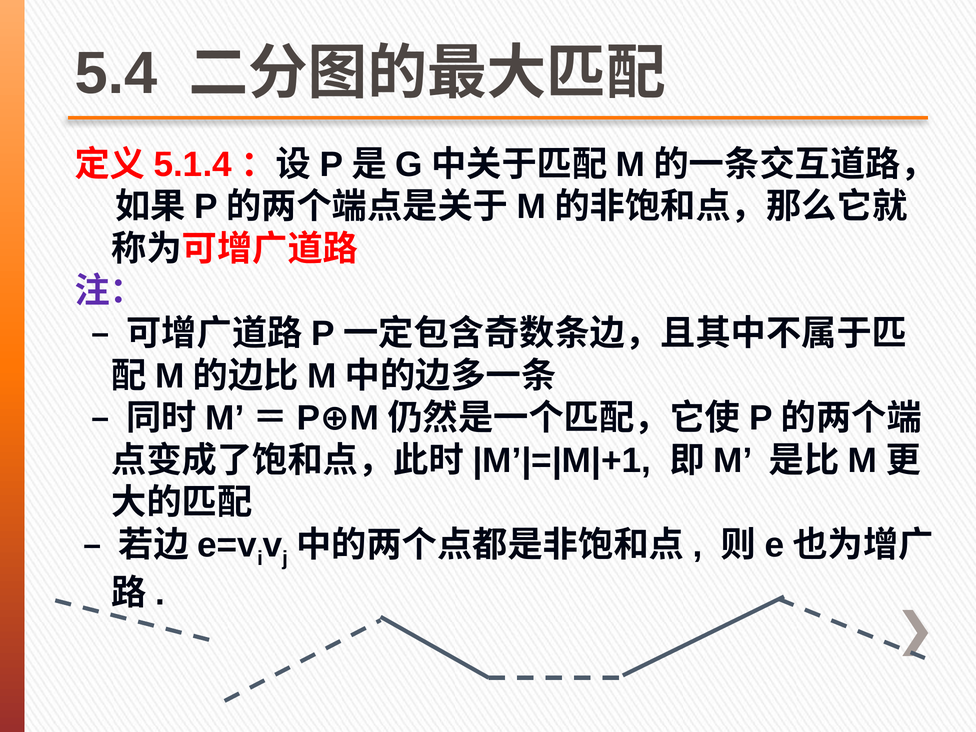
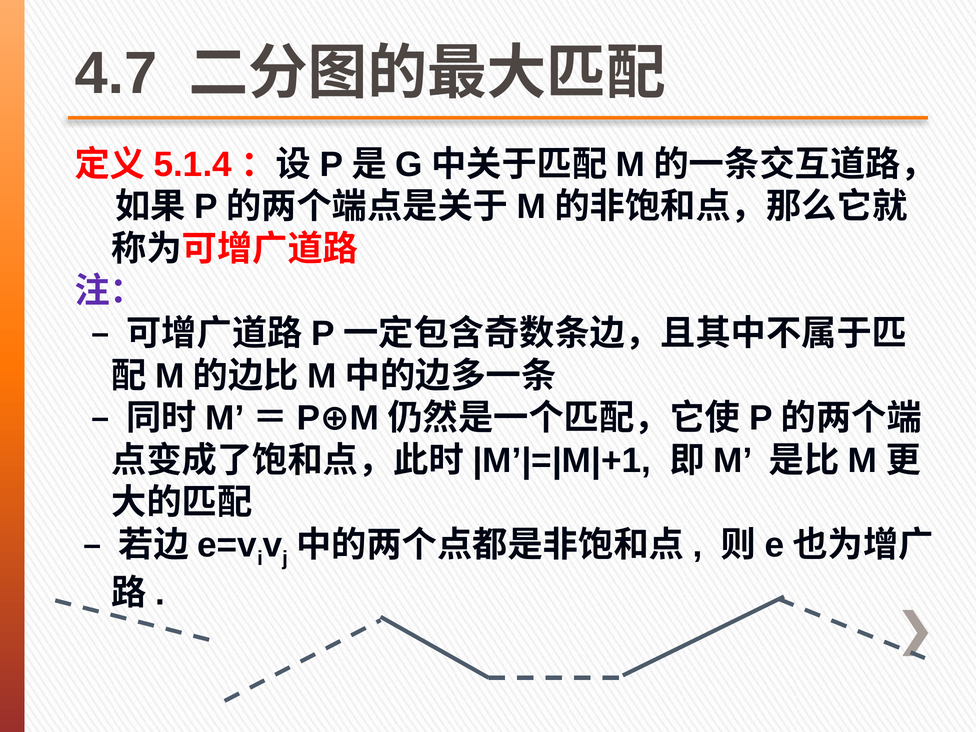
5.4: 5.4 -> 4.7 (116, 74)
